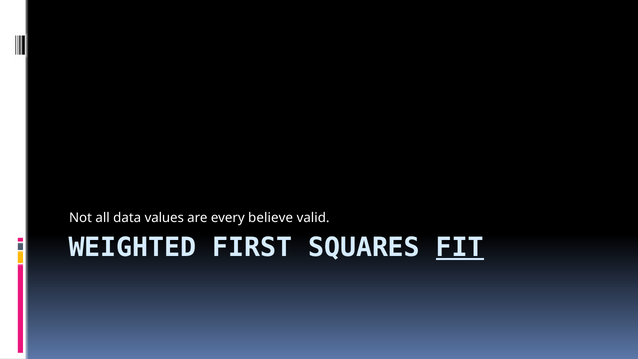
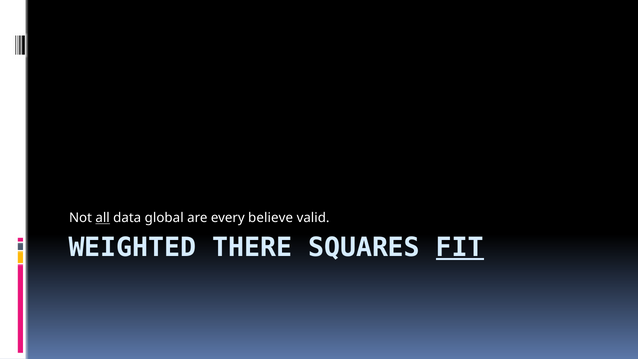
all underline: none -> present (103, 218)
values: values -> global (164, 218)
FIRST: FIRST -> THERE (252, 247)
